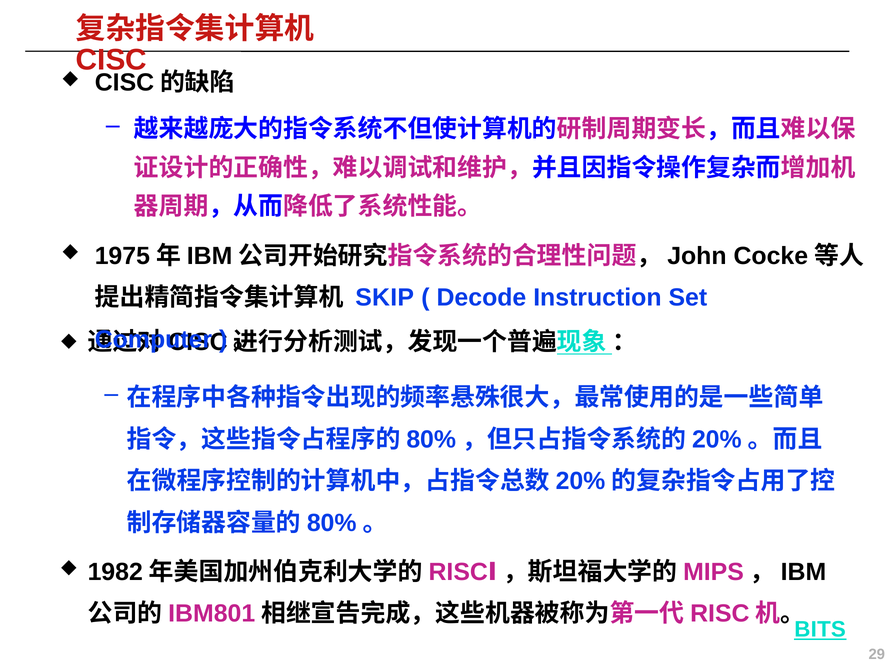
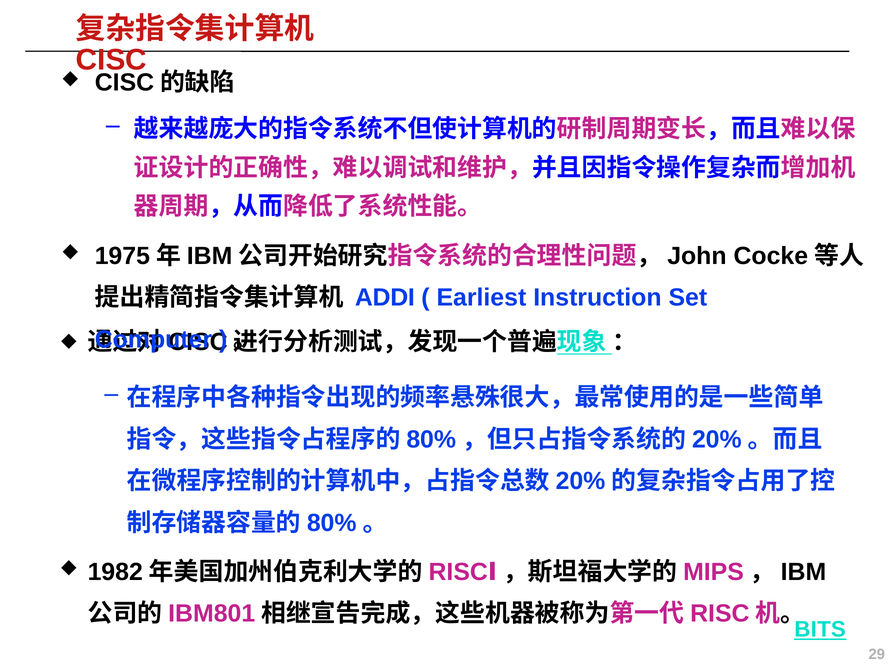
SKIP: SKIP -> ADDI (385, 297)
Decode: Decode -> Earliest (481, 297)
